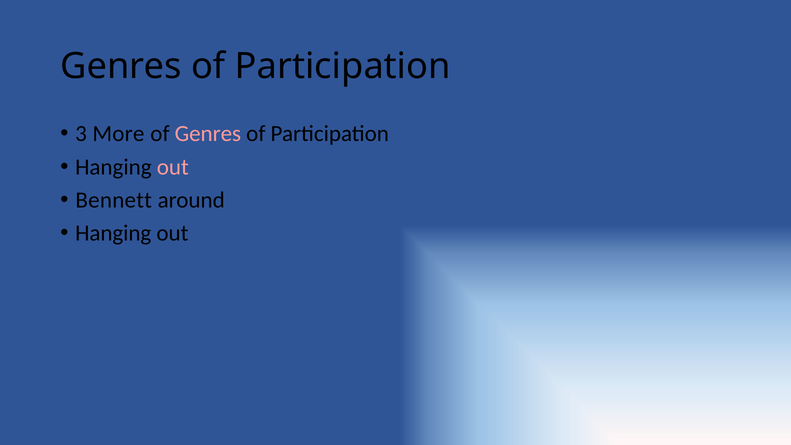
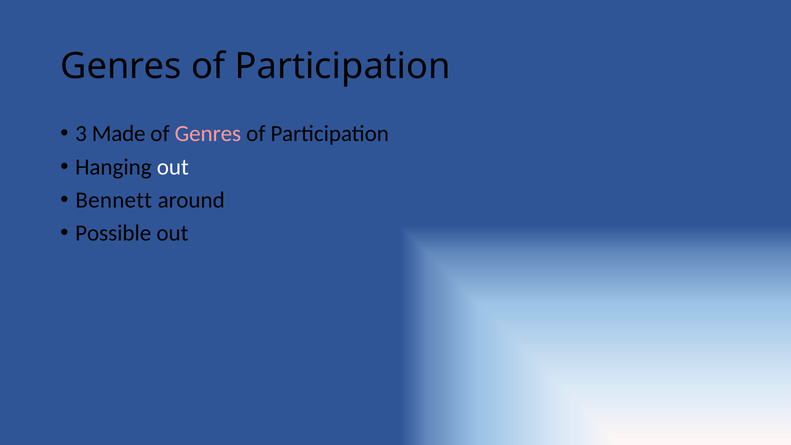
More: More -> Made (119, 134)
out colour: pink -> white (173, 167)
Hanging: Hanging -> Possible (113, 233)
